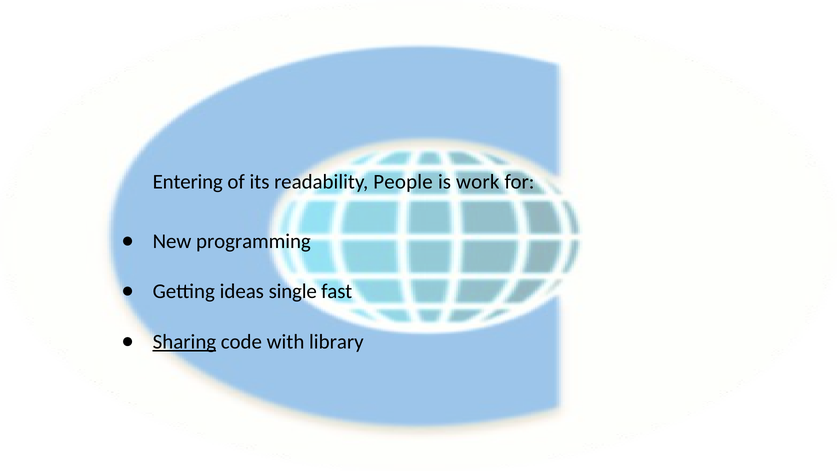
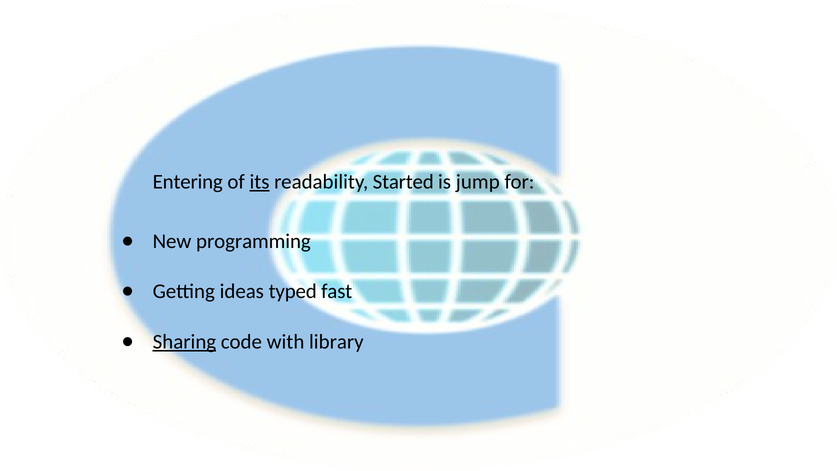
its underline: none -> present (259, 182)
People: People -> Started (403, 182)
work: work -> jump (478, 182)
single: single -> typed (293, 291)
